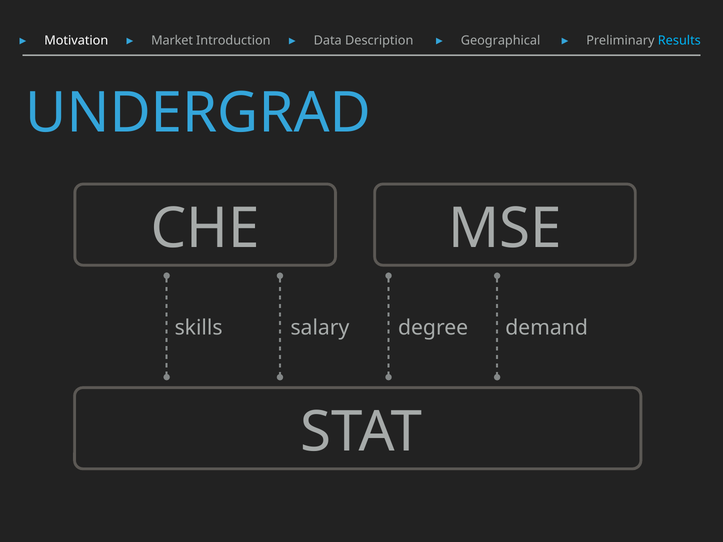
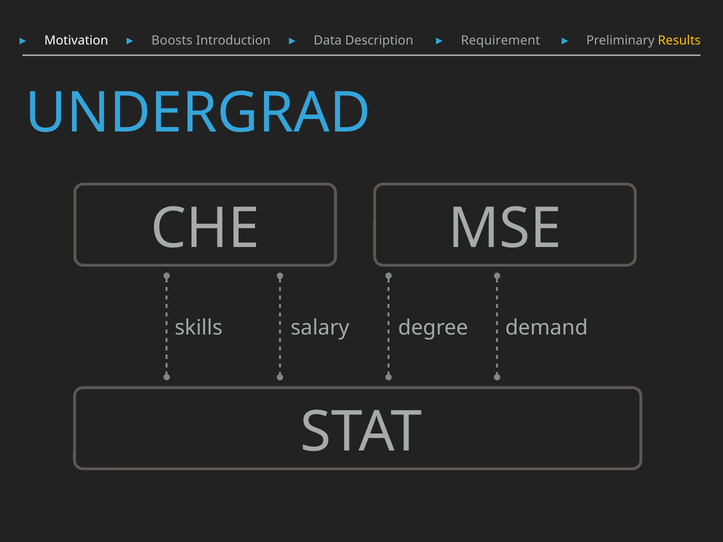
Market: Market -> Boosts (172, 40)
Geographical: Geographical -> Requirement (501, 40)
Results colour: light blue -> yellow (679, 40)
